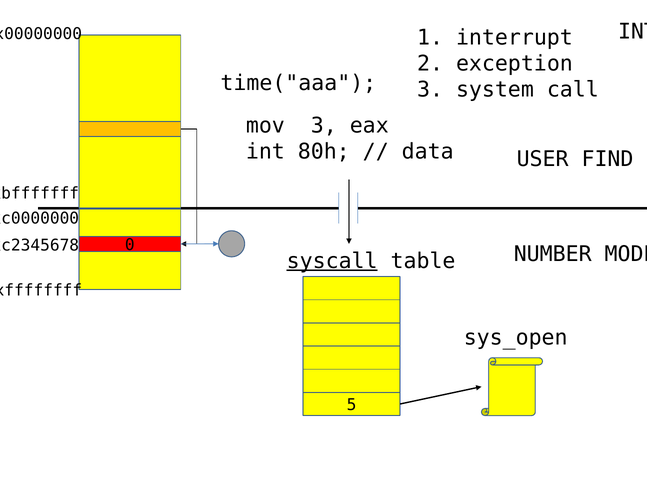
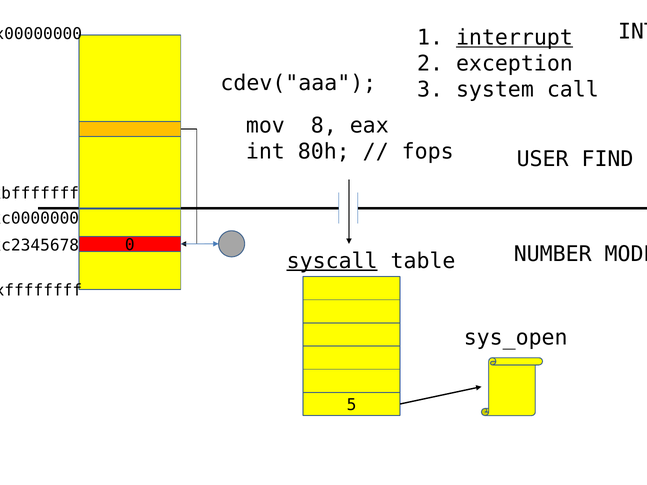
interrupt underline: none -> present (514, 38)
time("aaa: time("aaa -> cdev("aaa (298, 83)
mov 3: 3 -> 8 (324, 126)
data: data -> fops (428, 152)
